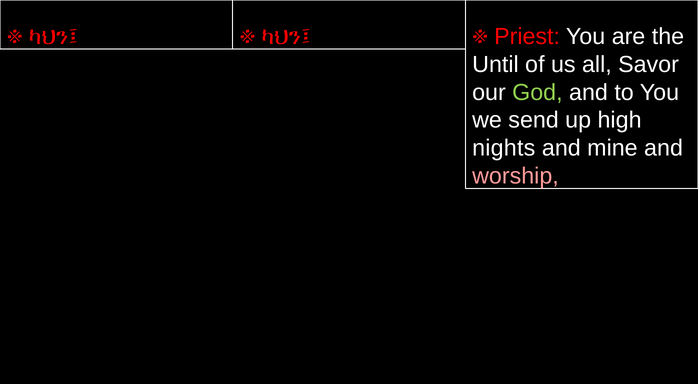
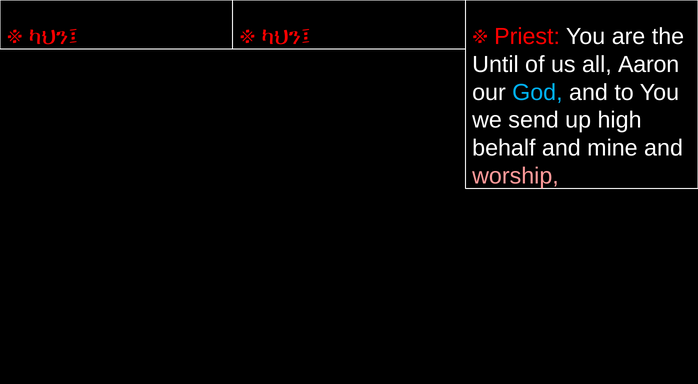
Savor: Savor -> Aaron (649, 64)
God colour: light green -> light blue (537, 92)
nights: nights -> behalf (504, 148)
